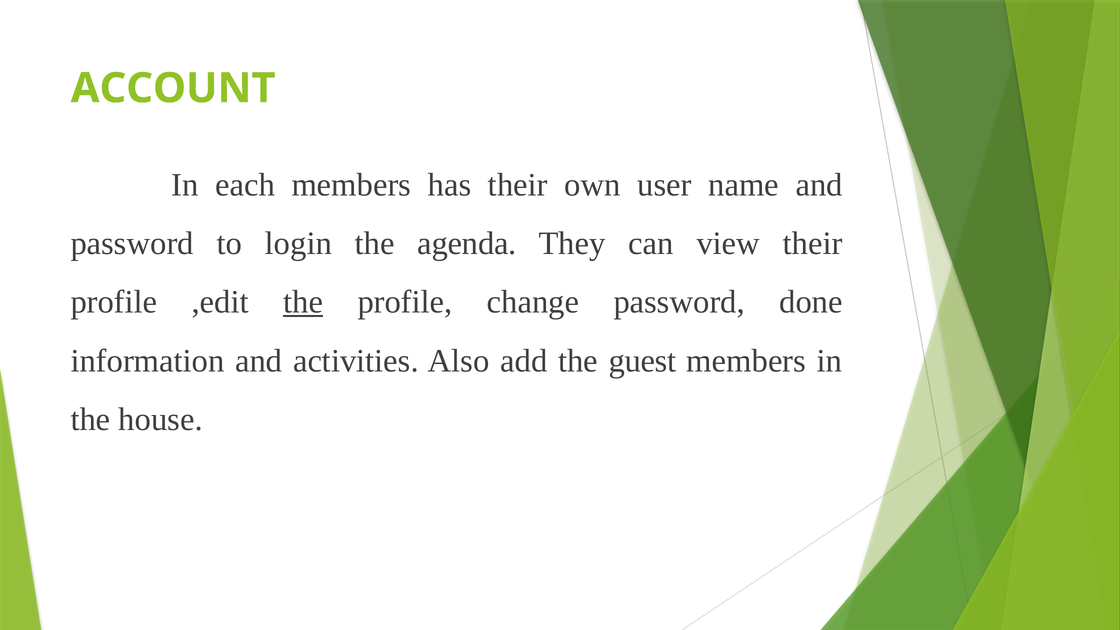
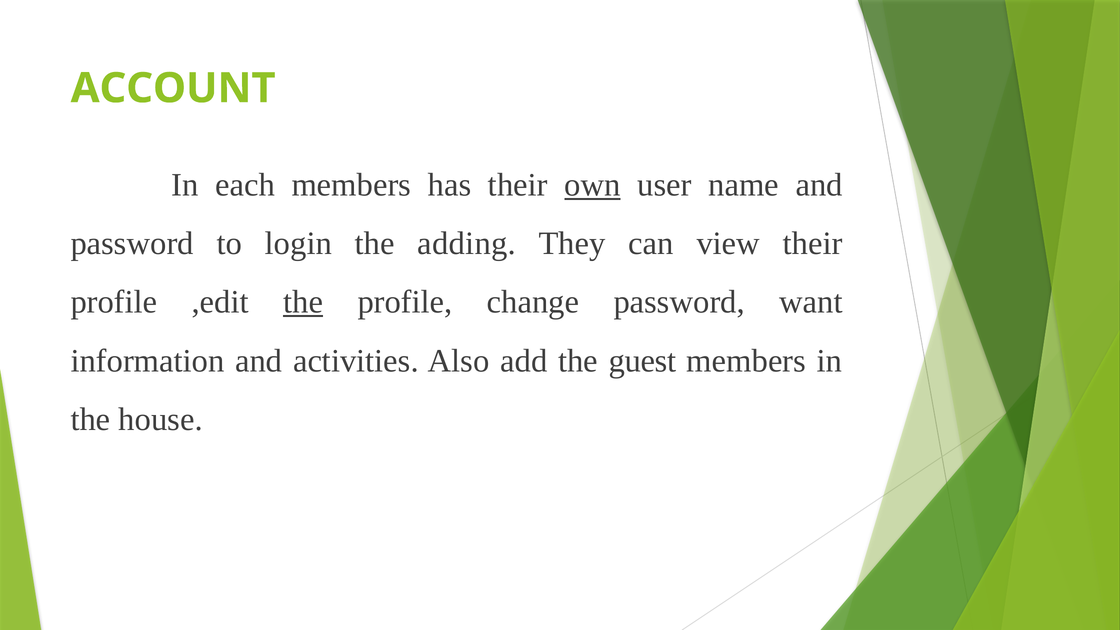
own underline: none -> present (592, 185)
agenda: agenda -> adding (467, 243)
done: done -> want (811, 302)
